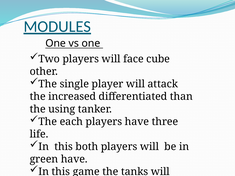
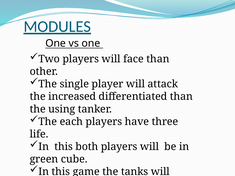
face cube: cube -> than (158, 59)
green have: have -> cube (74, 159)
